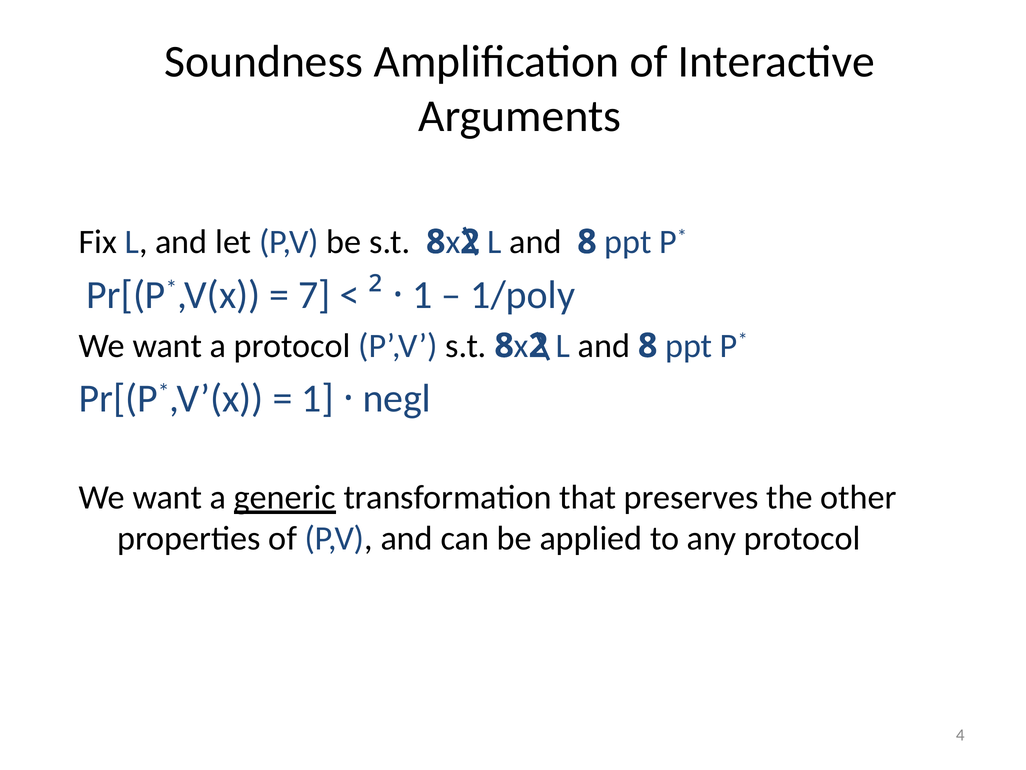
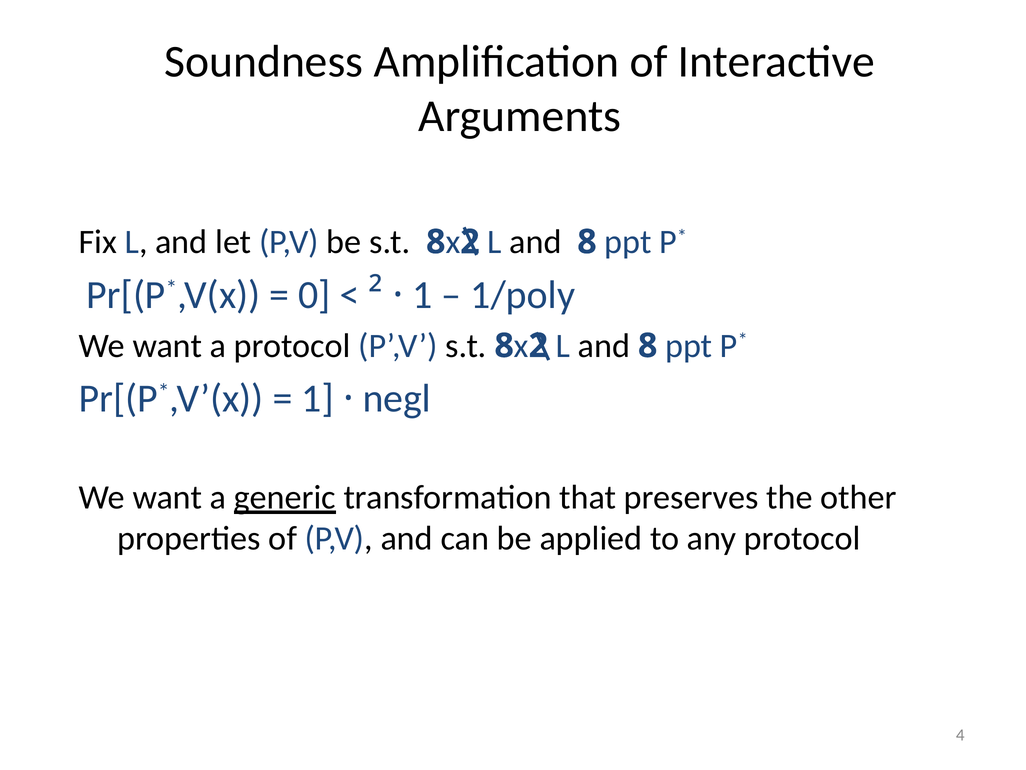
7: 7 -> 0 (314, 295)
